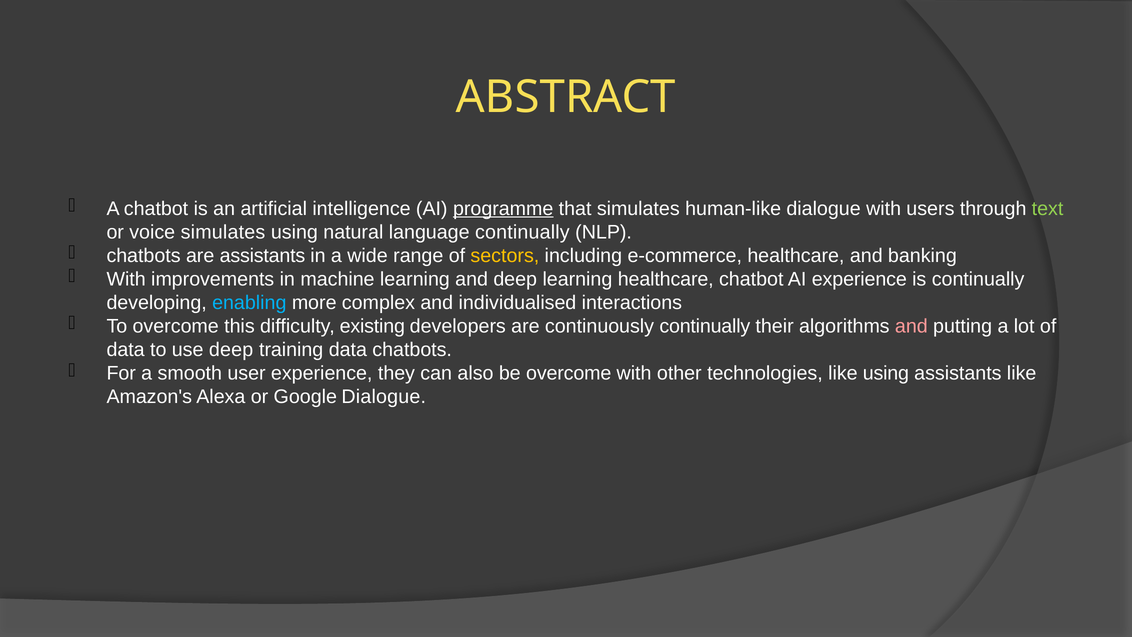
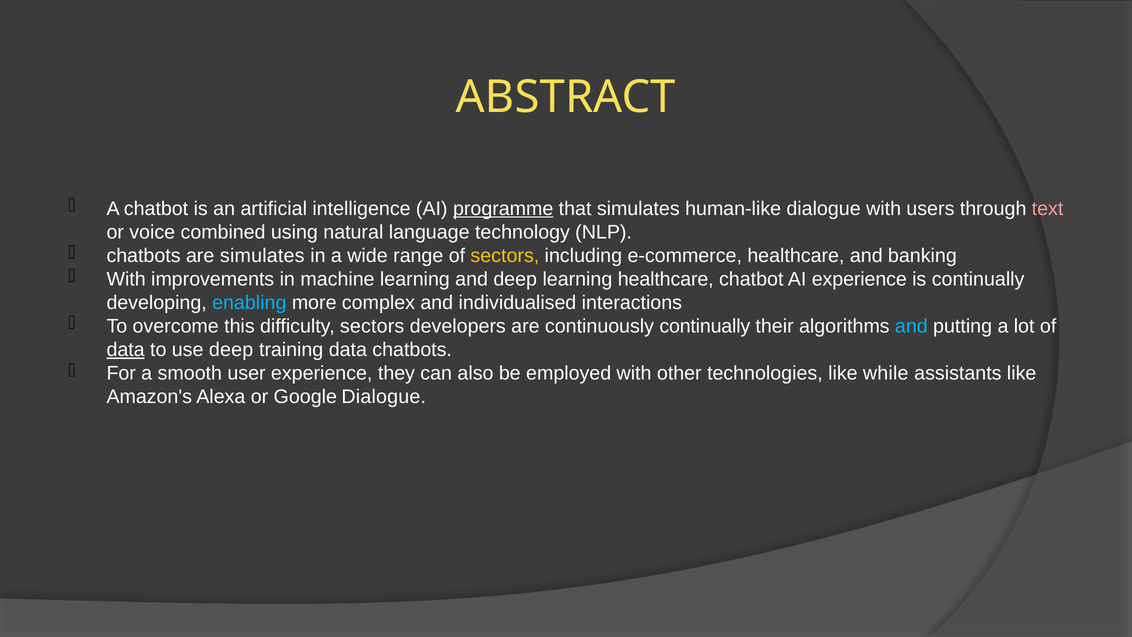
text colour: light green -> pink (1048, 208)
voice simulates: simulates -> combined (223, 232)
language continually: continually -> technology (522, 232)
are assistants: assistants -> simulates (262, 256)
difficulty existing: existing -> sectors (372, 326)
and colour: pink -> light blue (911, 326)
data underline: none -> present (126, 350)
be overcome: overcome -> employed (569, 373)
like using: using -> while (886, 373)
